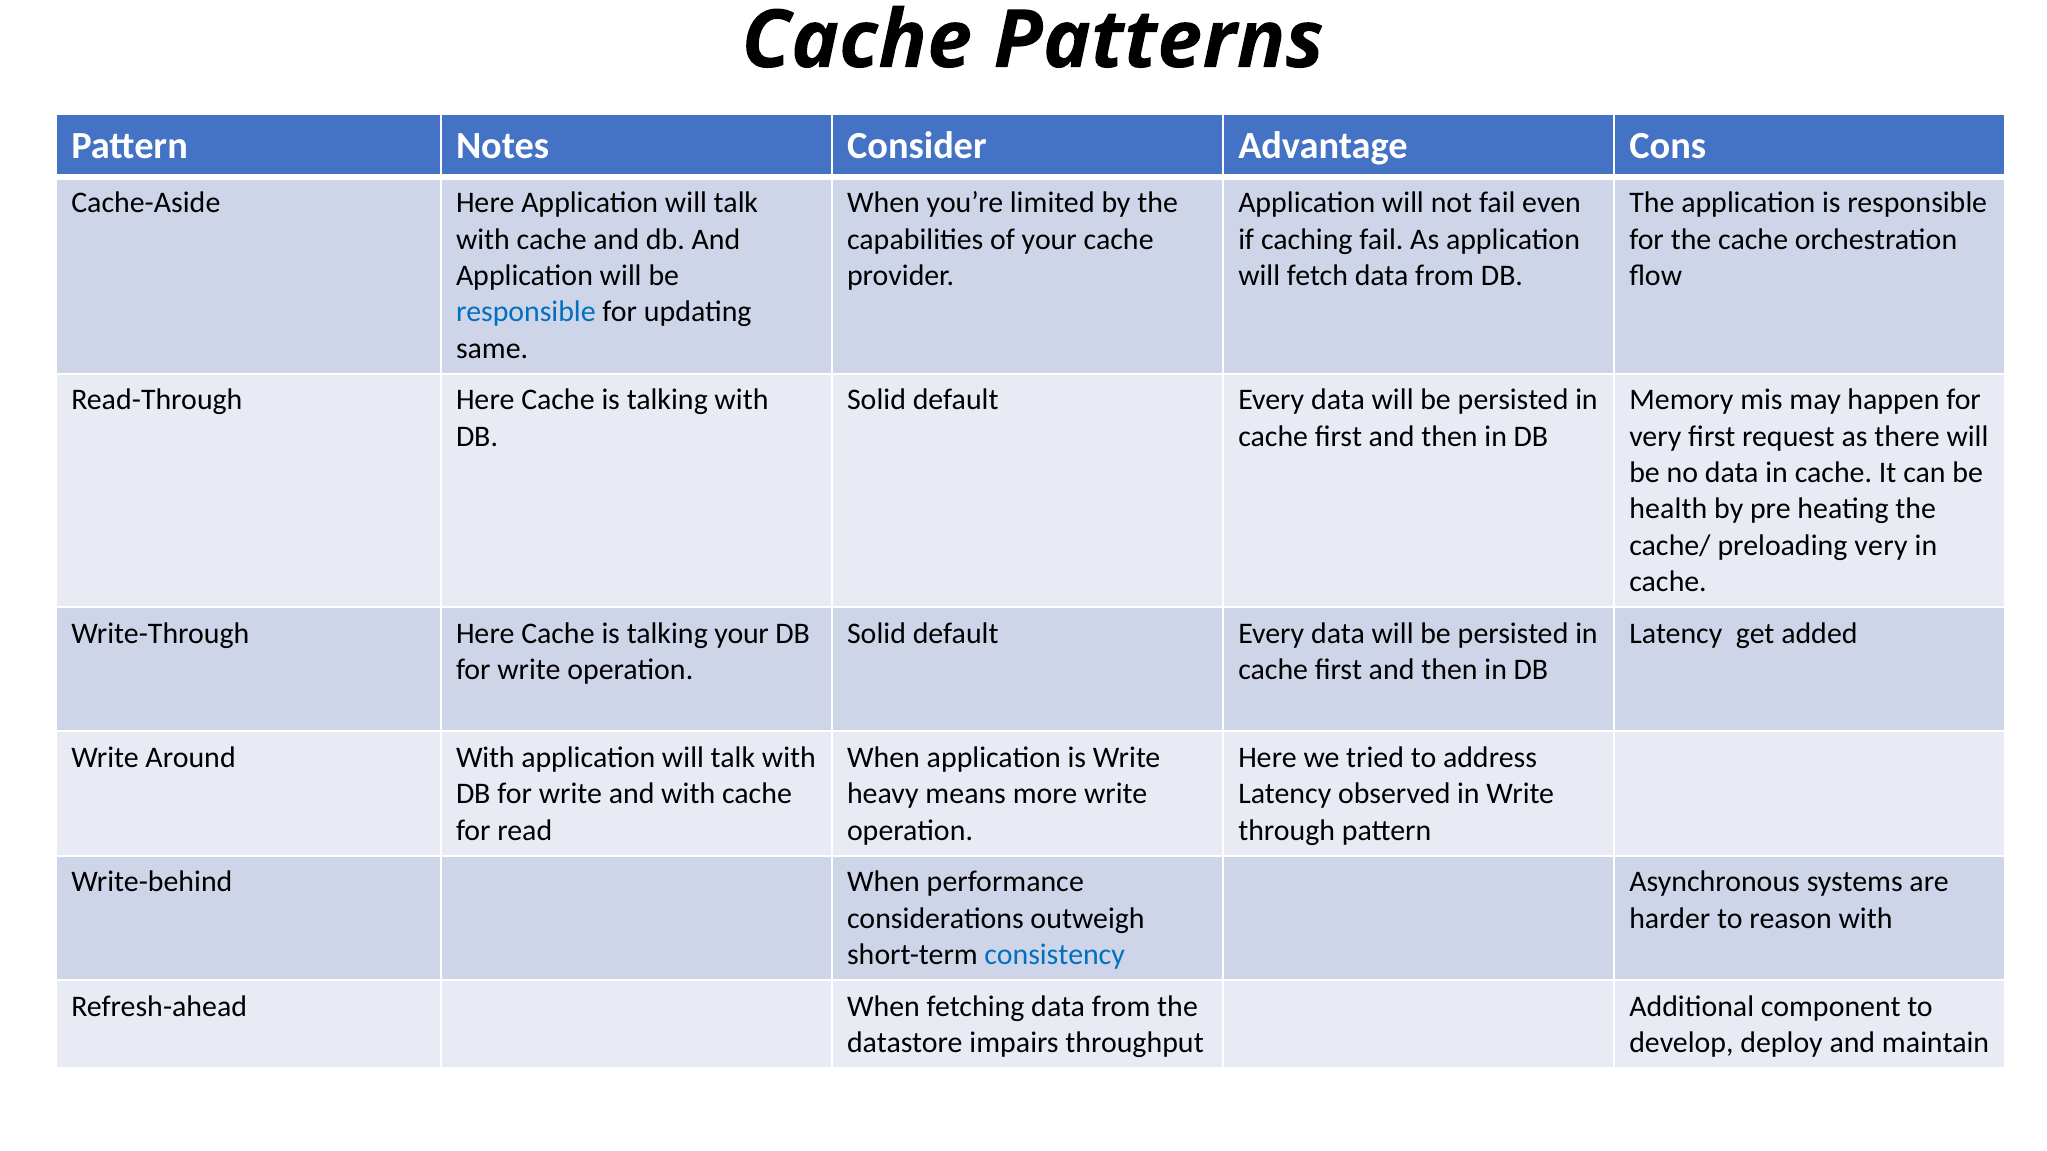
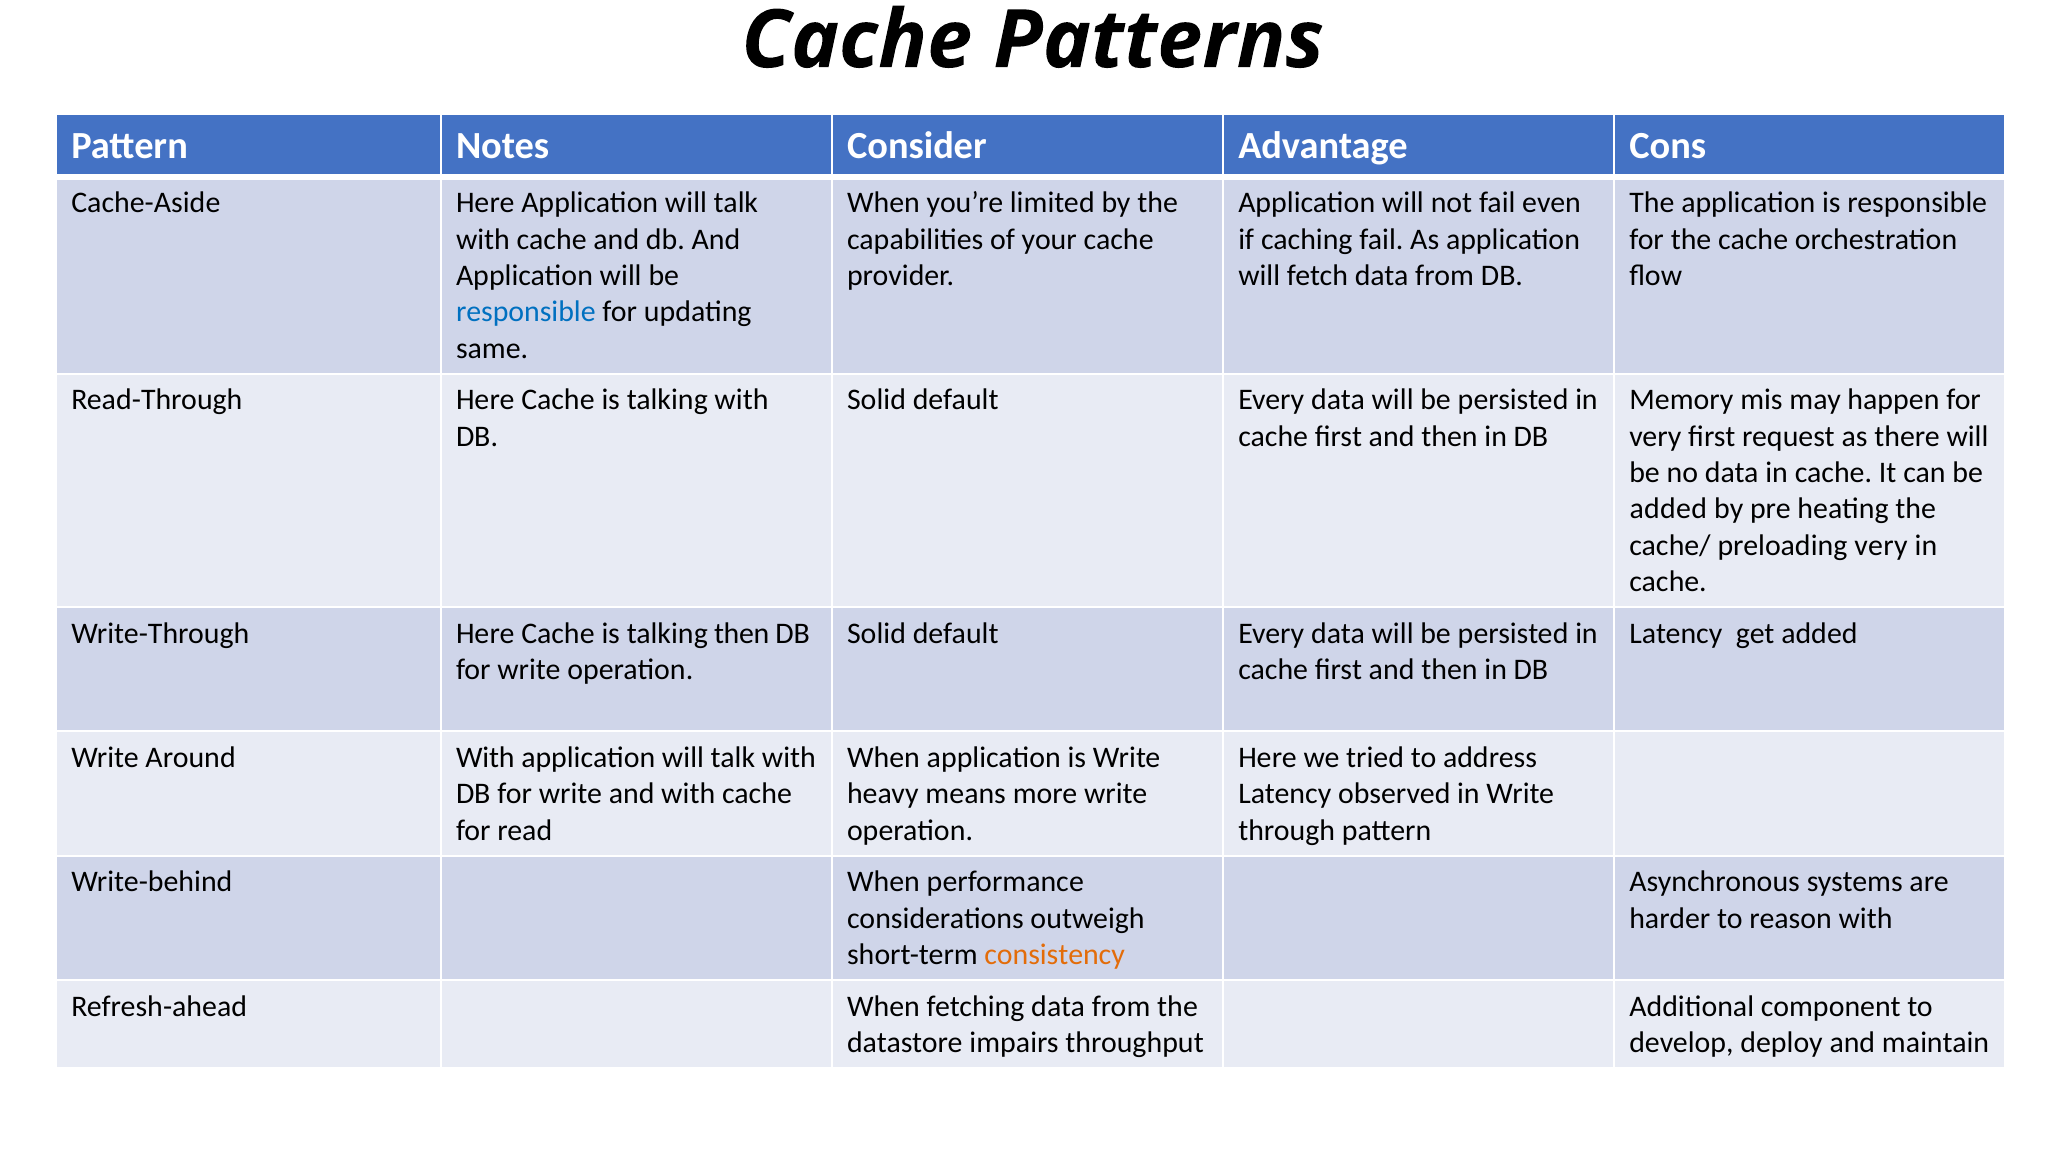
health: health -> added (1668, 509)
talking your: your -> then (742, 633)
consistency colour: blue -> orange (1055, 955)
